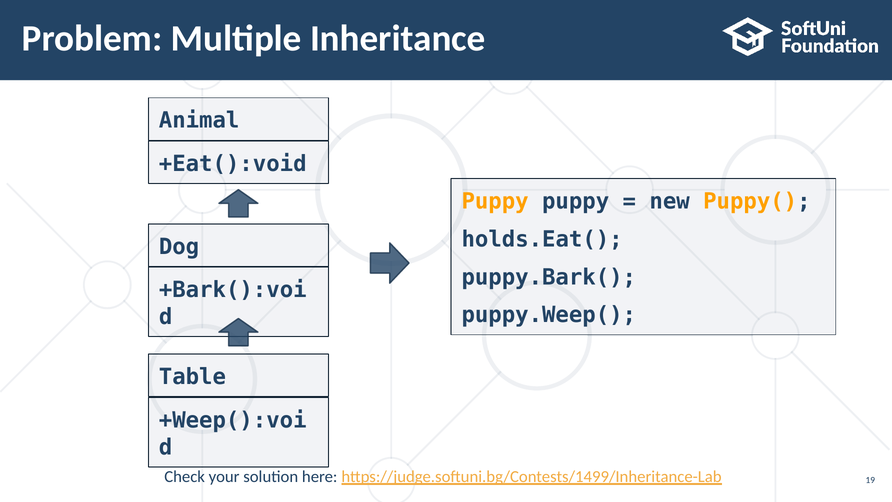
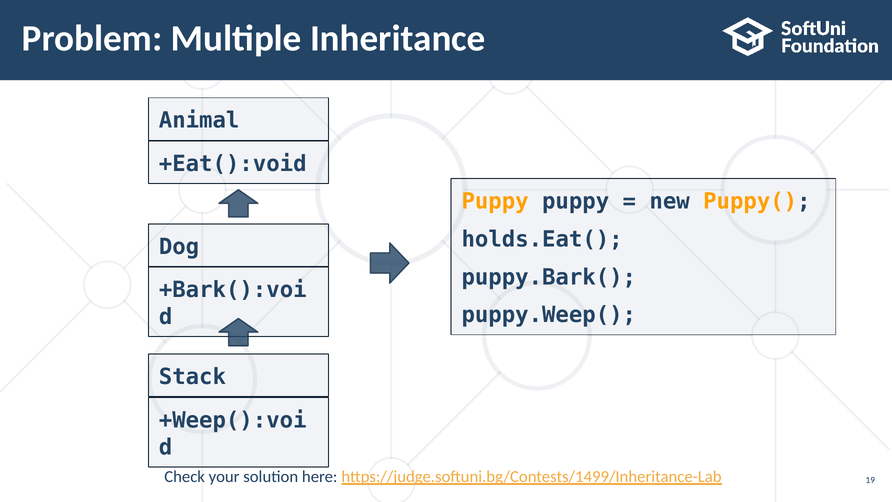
Table: Table -> Stack (192, 377)
